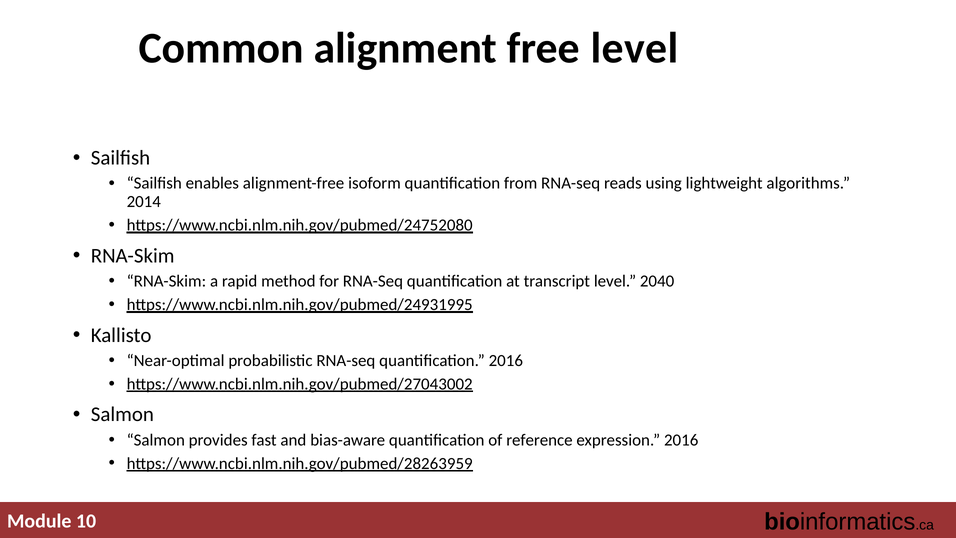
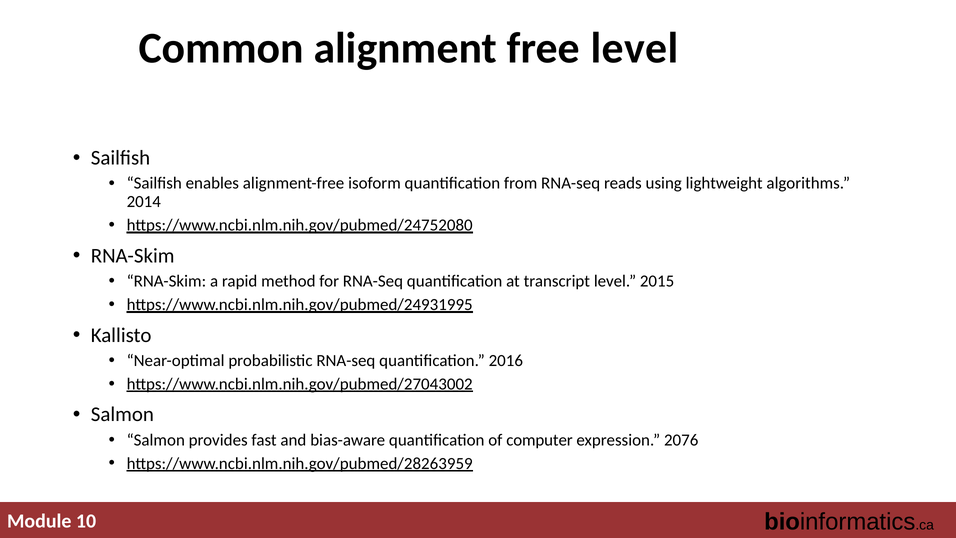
2040: 2040 -> 2015 (657, 281)
reference: reference -> computer (539, 440)
expression 2016: 2016 -> 2076 (681, 440)
